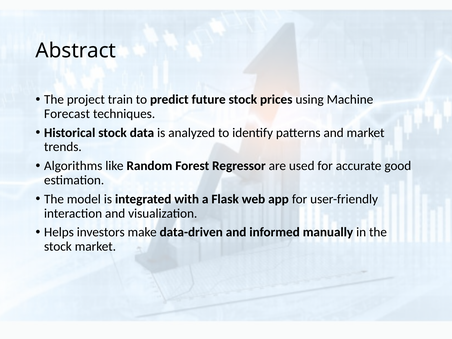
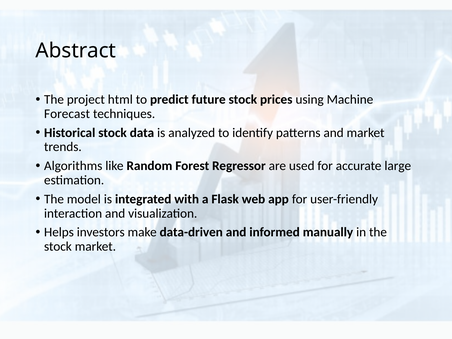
train: train -> html (120, 100)
good: good -> large (398, 166)
